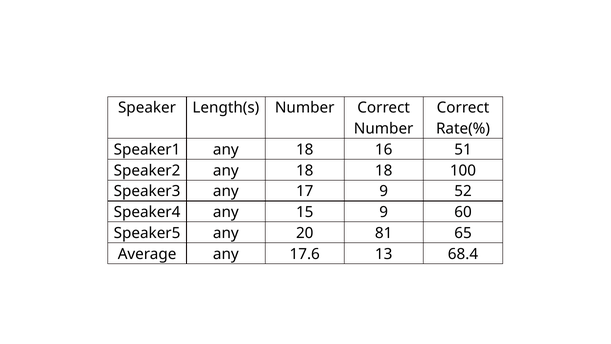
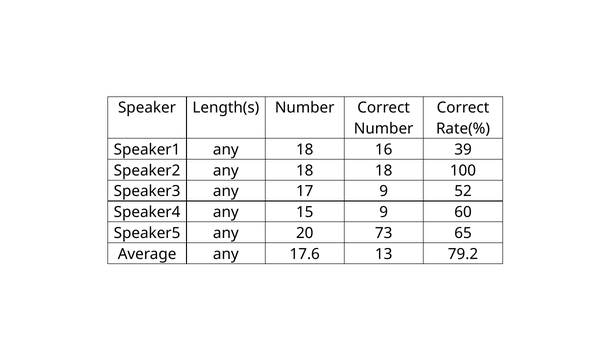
51: 51 -> 39 (463, 149)
81: 81 -> 73 (384, 233)
68.4: 68.4 -> 79.2 (463, 254)
